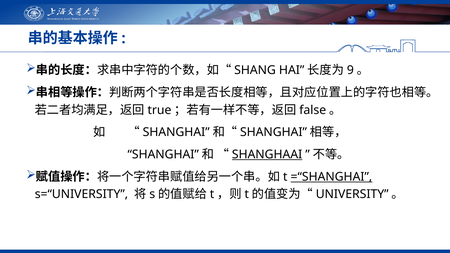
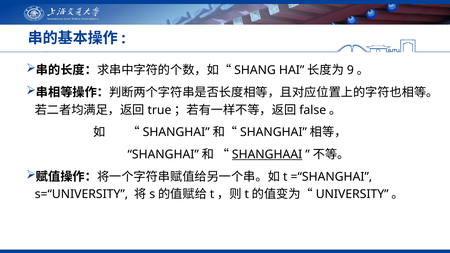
=“SHANGHAI underline: present -> none (331, 177)
